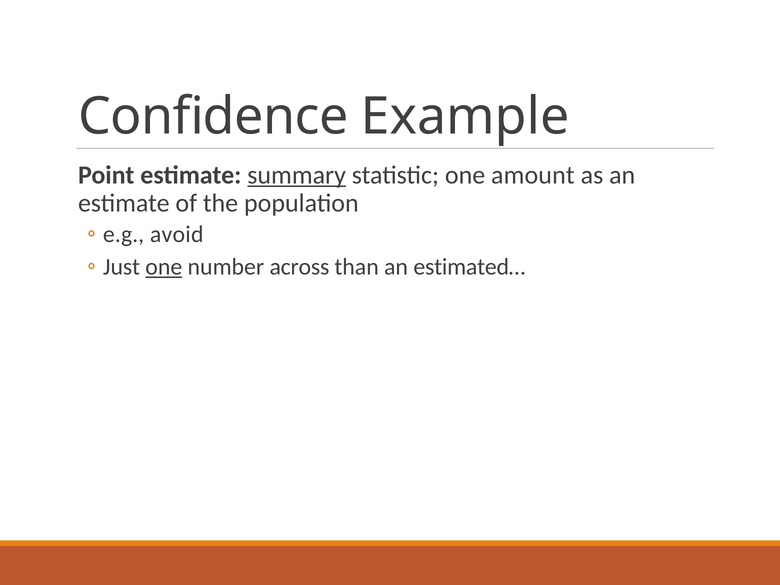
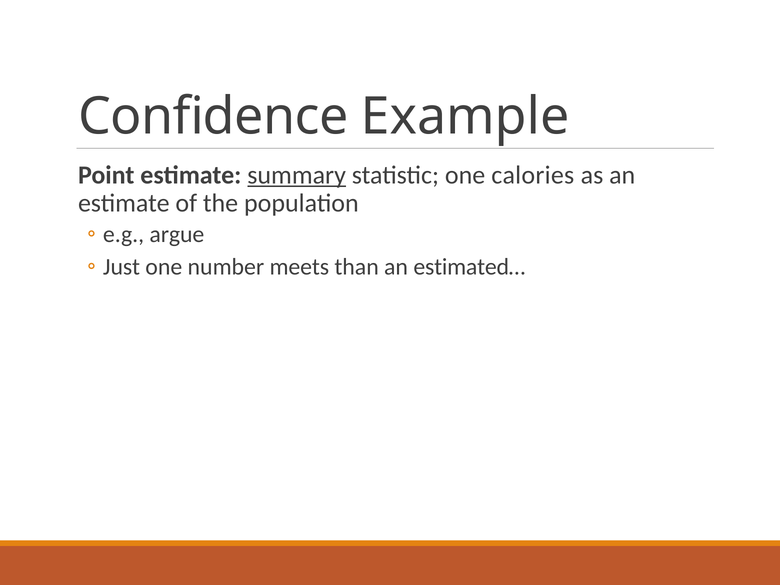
amount: amount -> calories (533, 175)
avoid: avoid -> argue (177, 235)
one underline: present -> none (164, 267)
across: across -> meets (299, 267)
